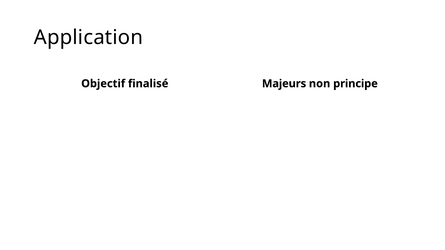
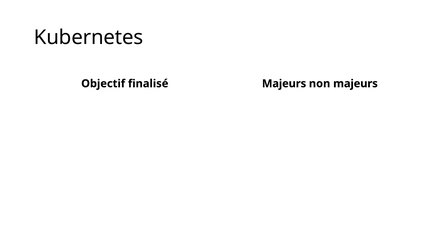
Application: Application -> Kubernetes (89, 37)
non principe: principe -> majeurs (355, 84)
